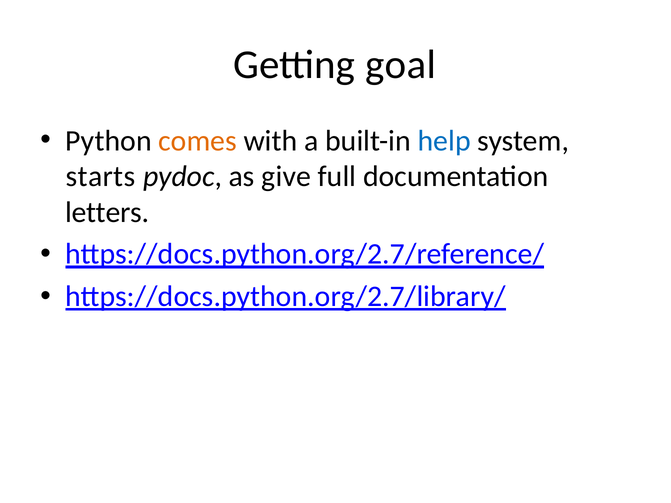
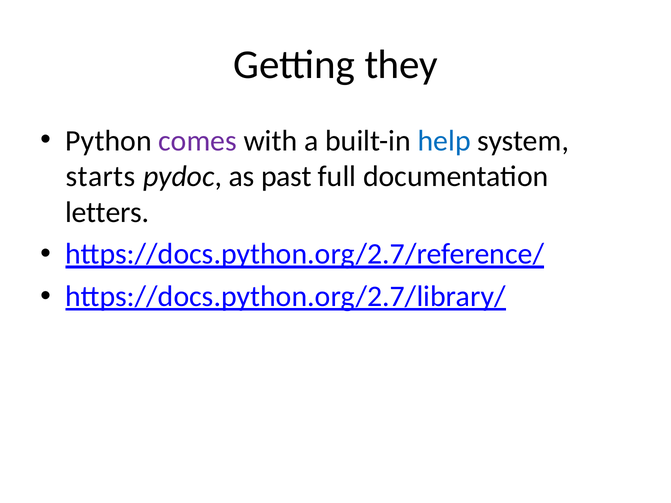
goal: goal -> they (401, 65)
comes colour: orange -> purple (198, 141)
give: give -> past (286, 177)
